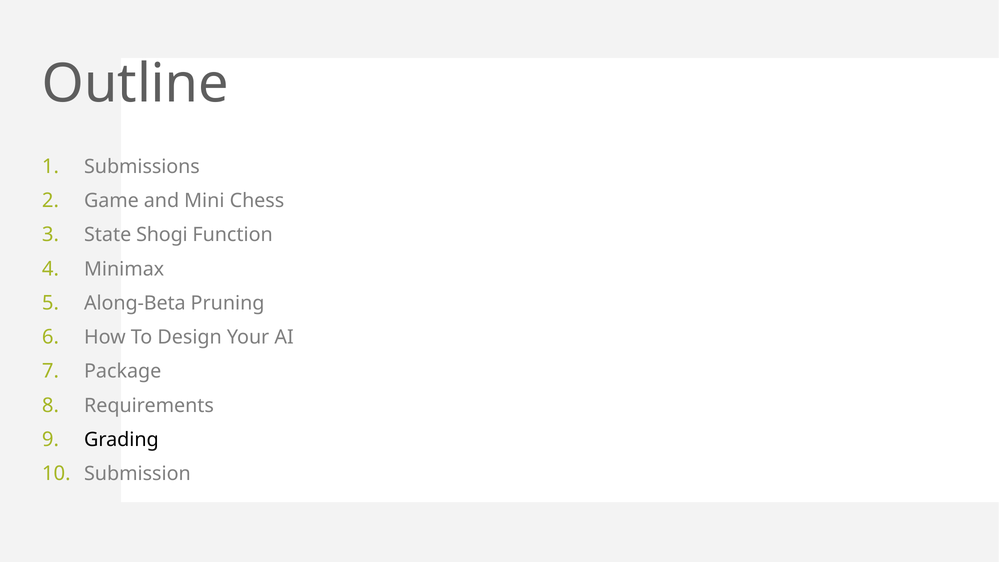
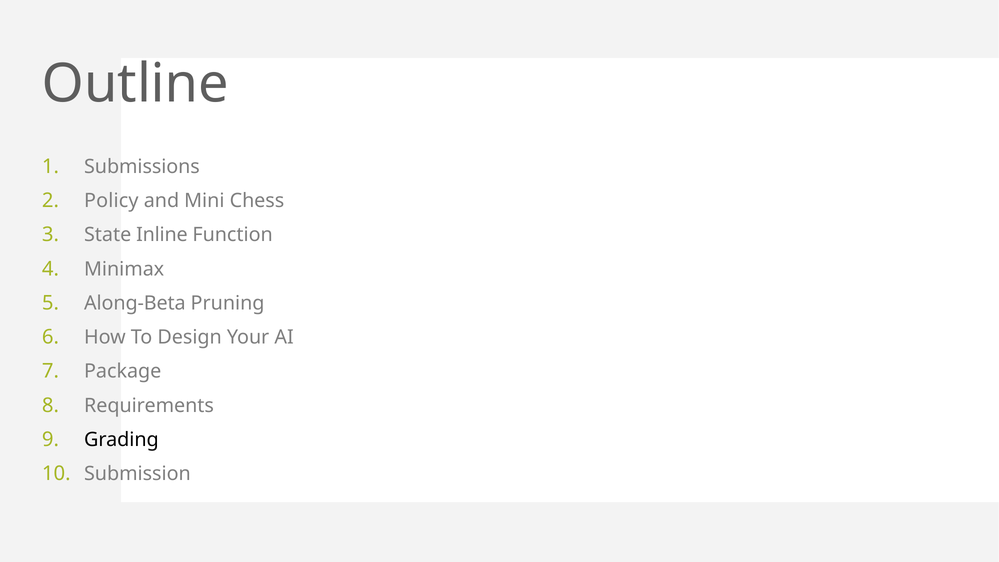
Game: Game -> Policy (111, 201)
Shogi: Shogi -> Inline (162, 235)
